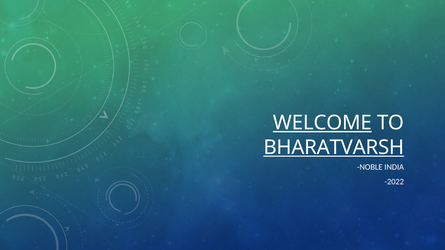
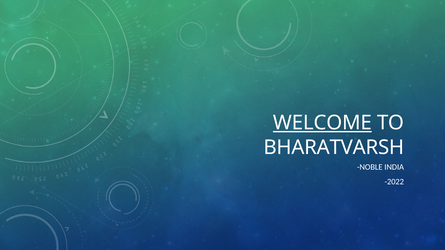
BHARATVARSH underline: present -> none (334, 148)
